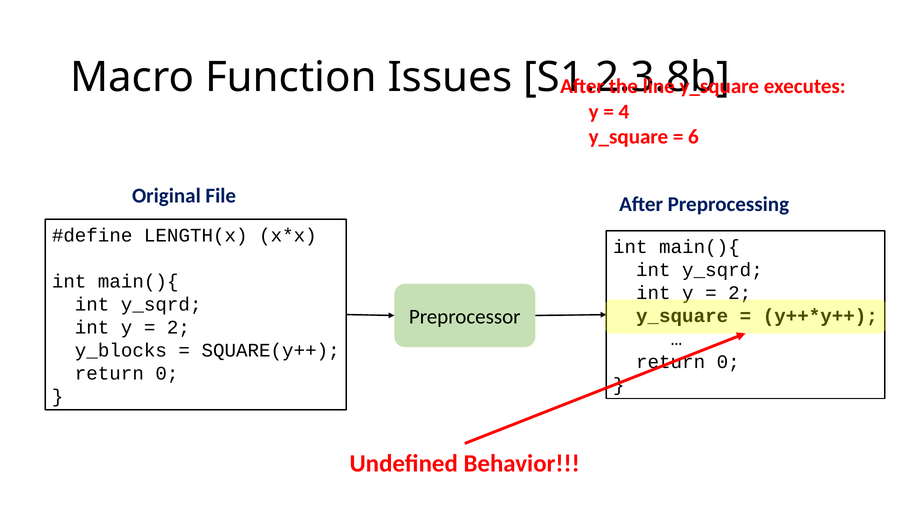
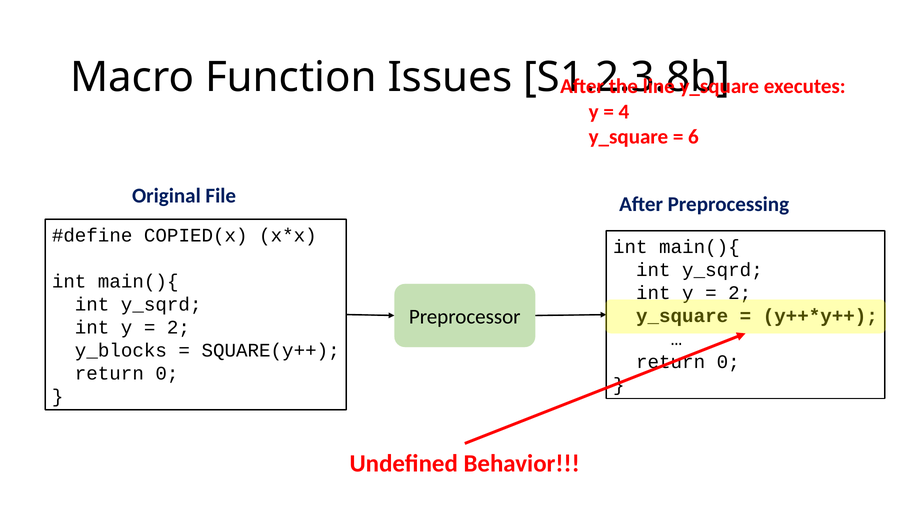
LENGTH(x: LENGTH(x -> COPIED(x (196, 235)
